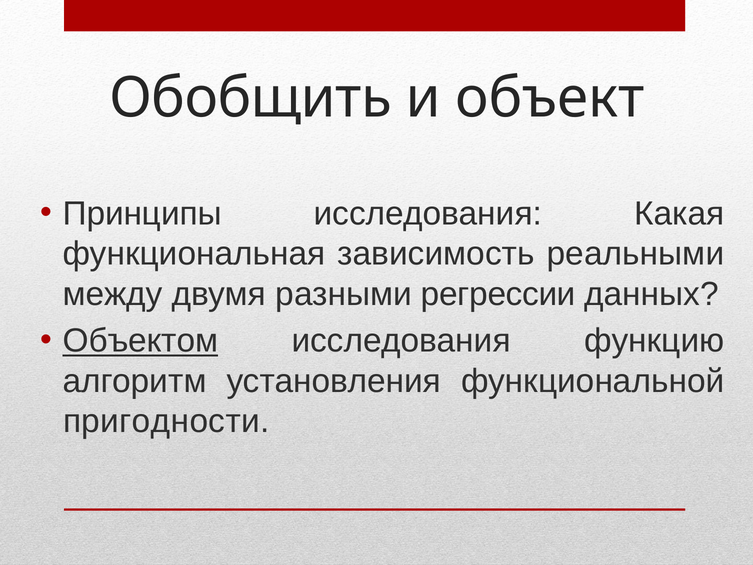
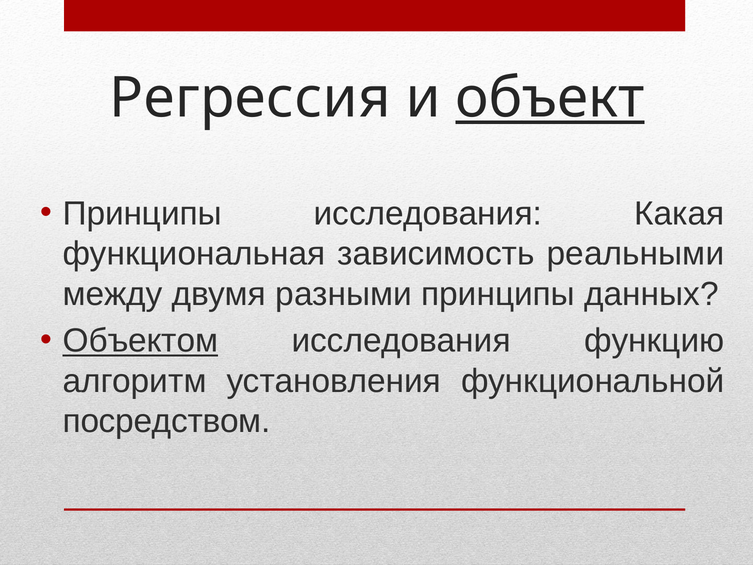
Обобщить: Обобщить -> Регрессия (250, 98)
объект underline: none -> present (550, 98)
разными регрессии: регрессии -> принципы (498, 294)
пригодности: пригодности -> посредством (167, 421)
